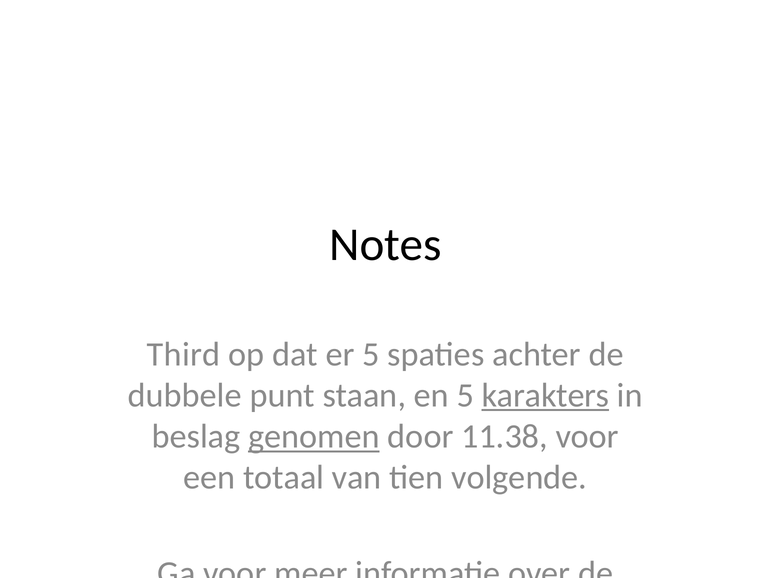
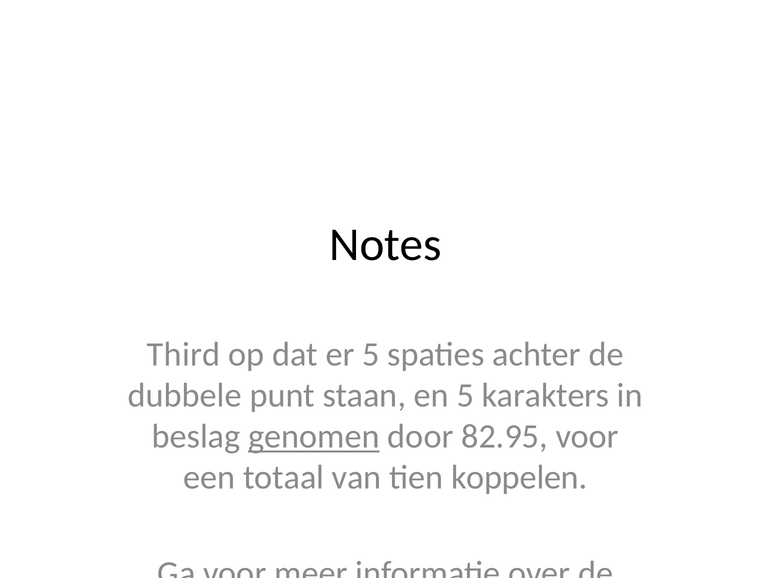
karakters underline: present -> none (546, 396)
11.38: 11.38 -> 82.95 (505, 437)
volgende: volgende -> koppelen (519, 478)
